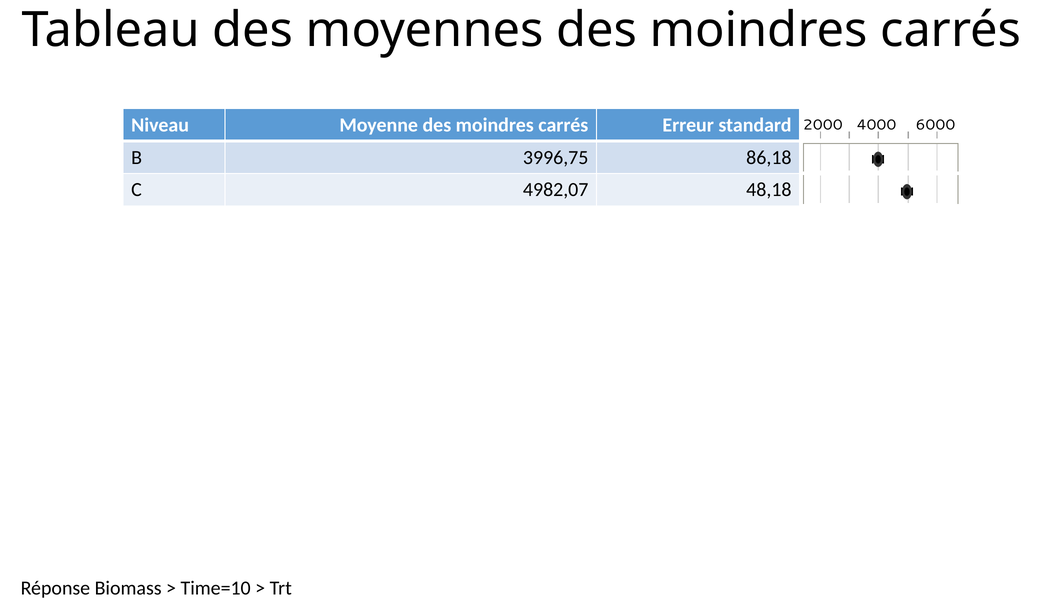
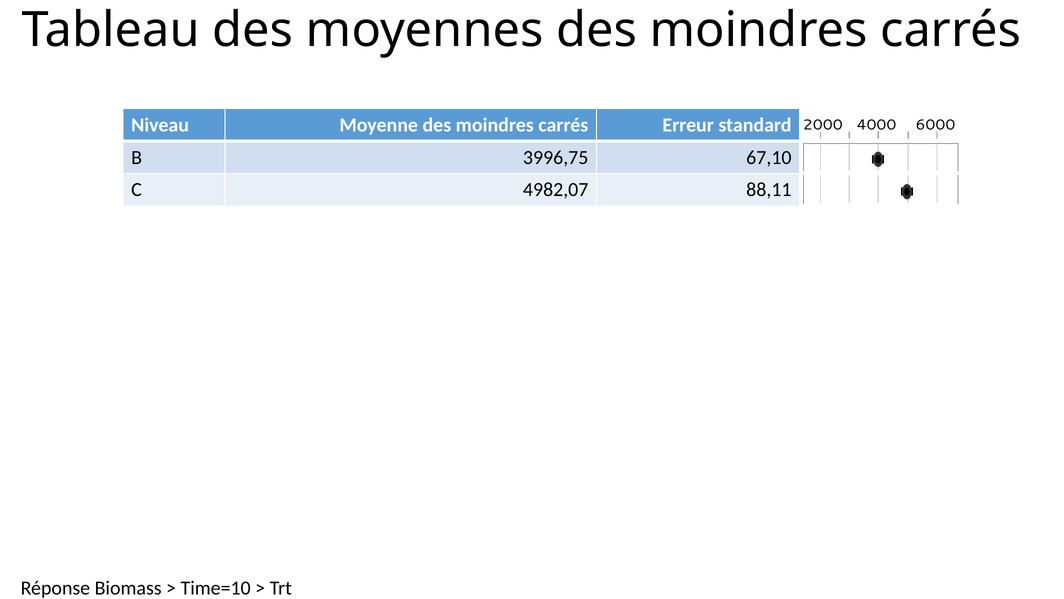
86,18: 86,18 -> 67,10 (769, 157)
48,18: 48,18 -> 88,11 (769, 190)
